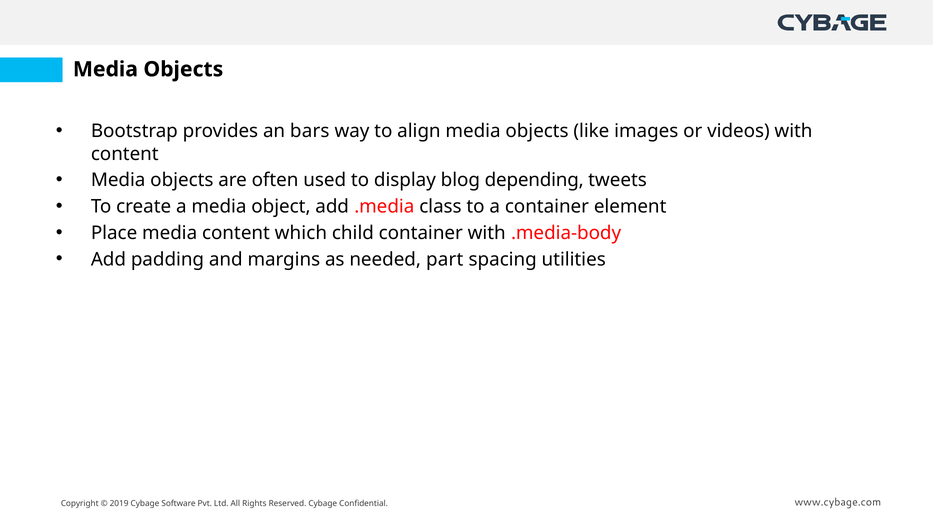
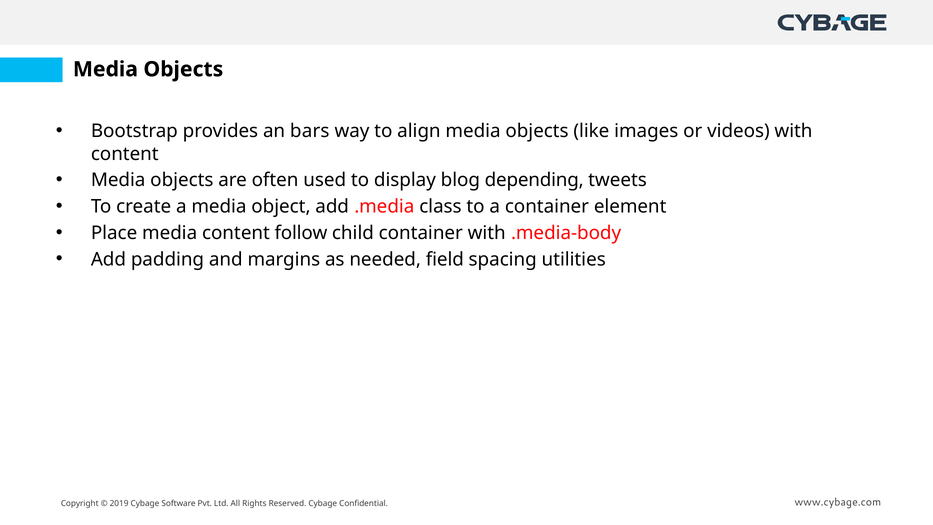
which: which -> follow (301, 233)
part: part -> field (445, 259)
